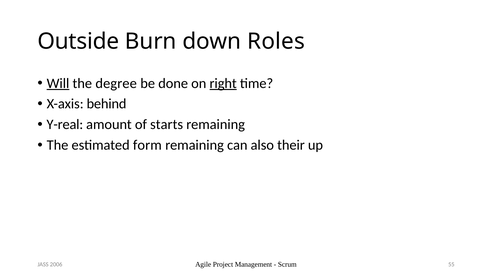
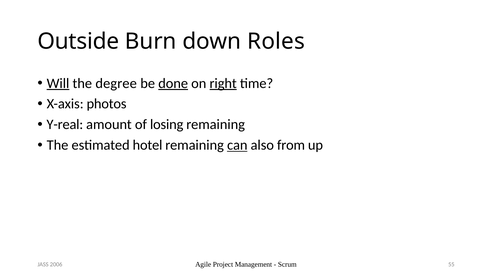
done underline: none -> present (173, 83)
behind: behind -> photos (107, 104)
starts: starts -> losing (167, 124)
form: form -> hotel (148, 145)
can underline: none -> present (237, 145)
their: their -> from (291, 145)
